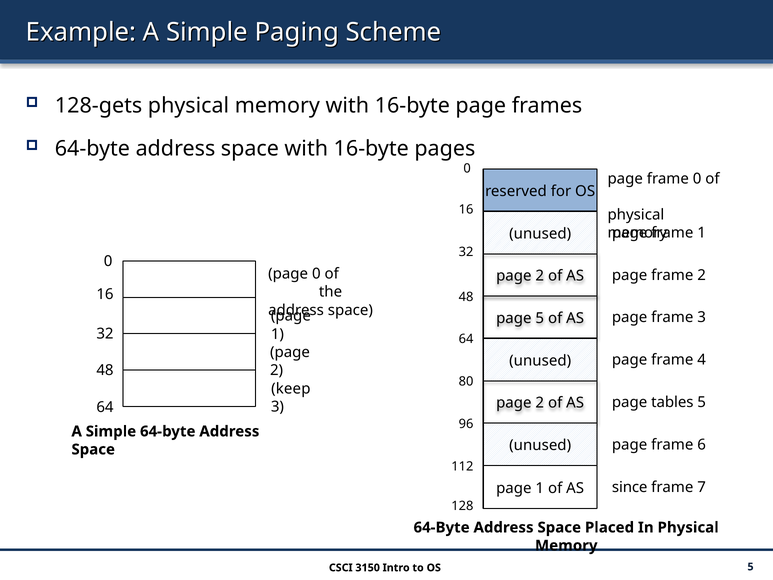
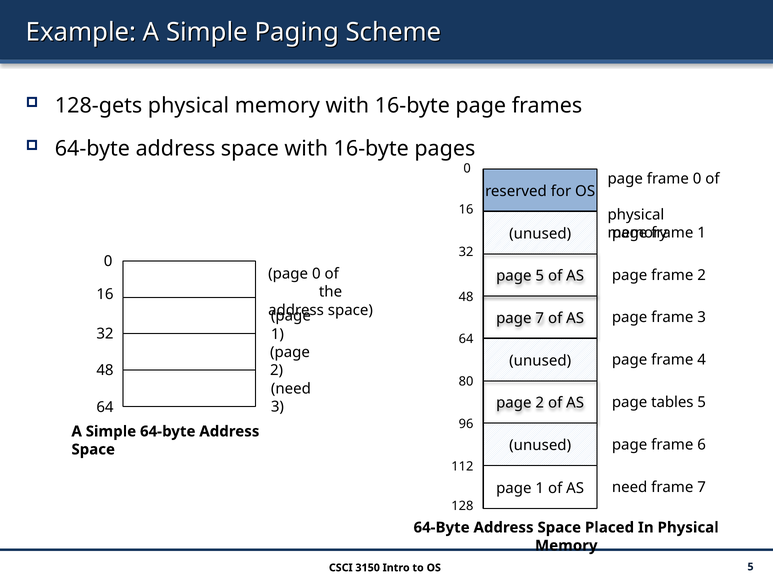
2: 2 -> 5 (540, 276)
page 5: 5 -> 7 (540, 318)
keep: keep -> need (291, 389)
since: since -> need (630, 487)
